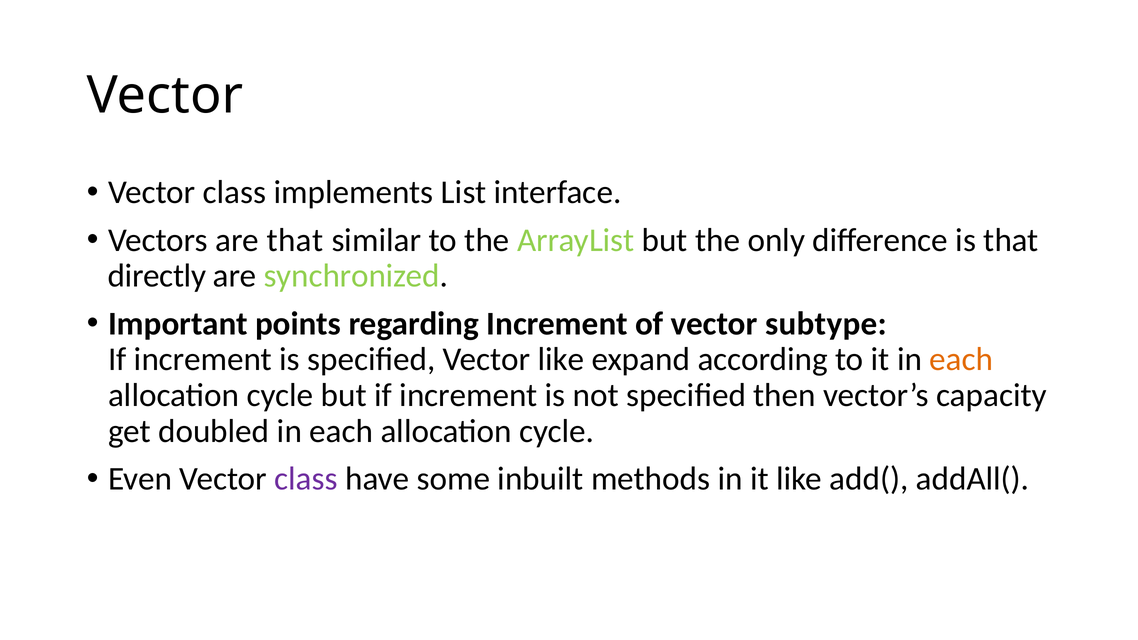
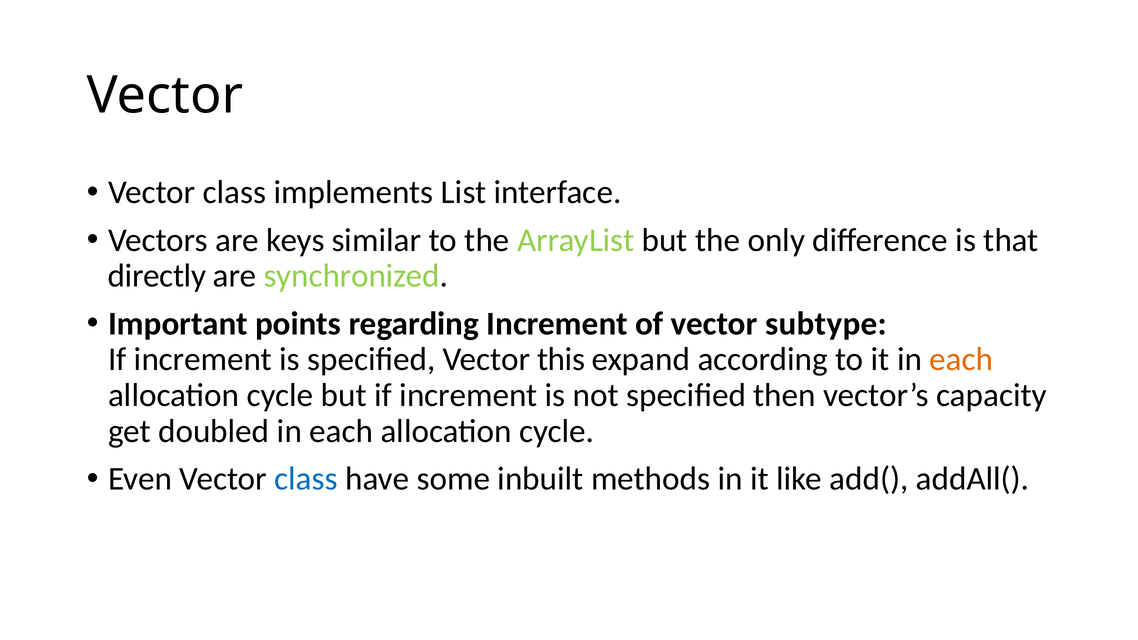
are that: that -> keys (295, 240)
Vector like: like -> this (561, 360)
class colour: purple -> blue (306, 479)
